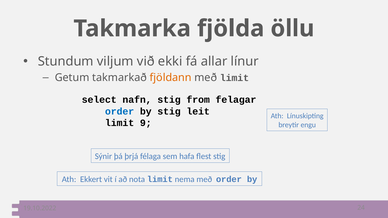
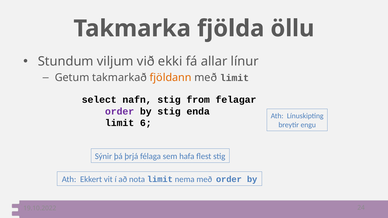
order colour: blue -> purple (120, 111)
leit: leit -> enda (198, 111)
9: 9 -> 6 (146, 123)
